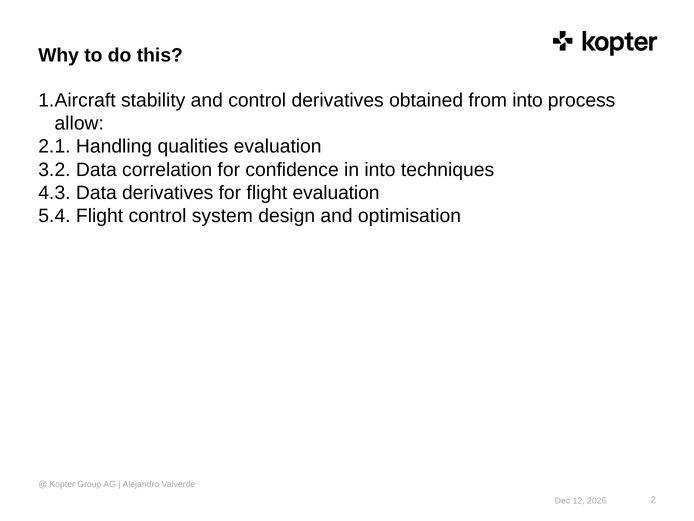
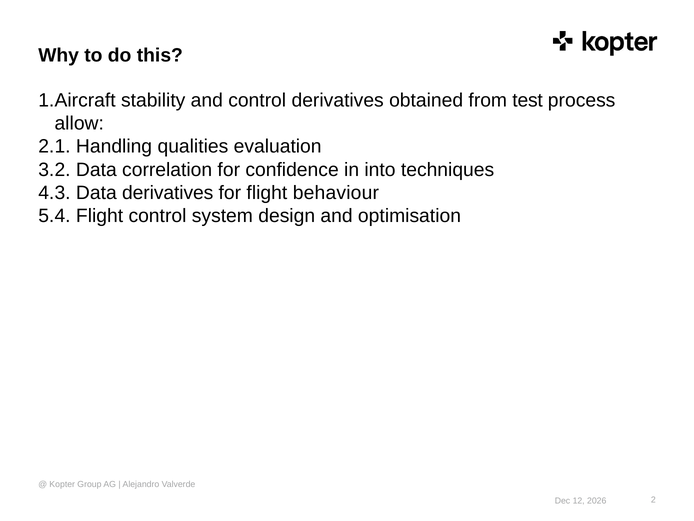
from into: into -> test (528, 100)
flight evaluation: evaluation -> behaviour (336, 193)
